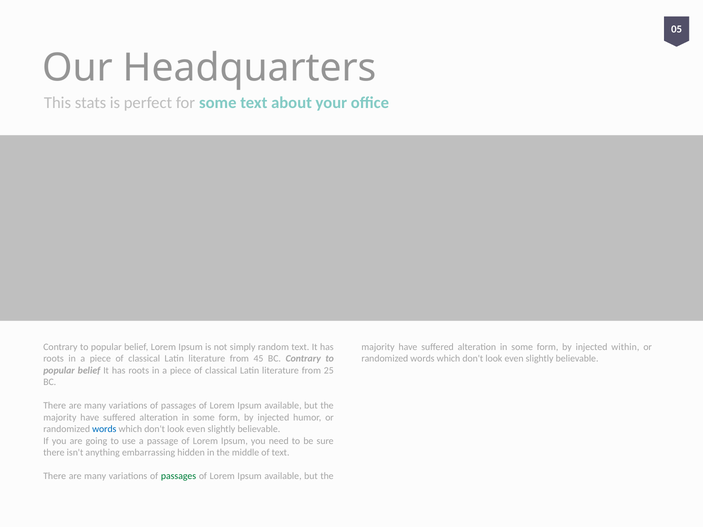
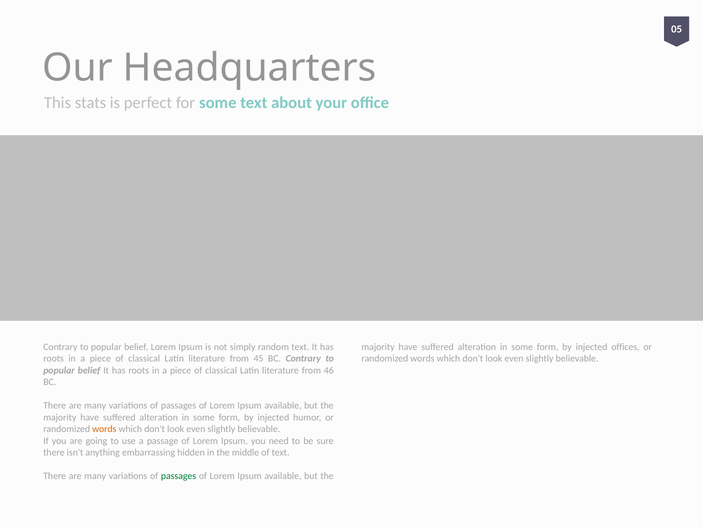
within: within -> offices (625, 347)
25: 25 -> 46 (329, 371)
words colour: blue -> orange (104, 429)
